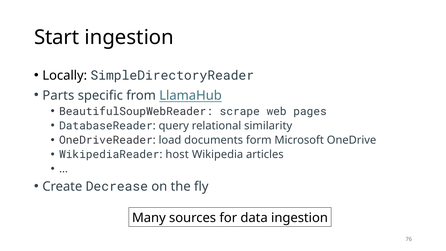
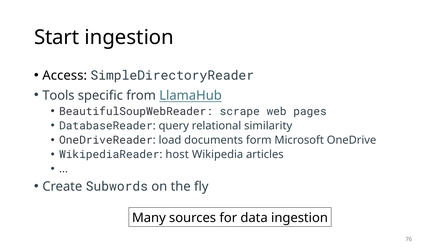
Locally: Locally -> Access (65, 75)
Parts: Parts -> Tools (58, 96)
Decrease: Decrease -> Subwords (117, 186)
